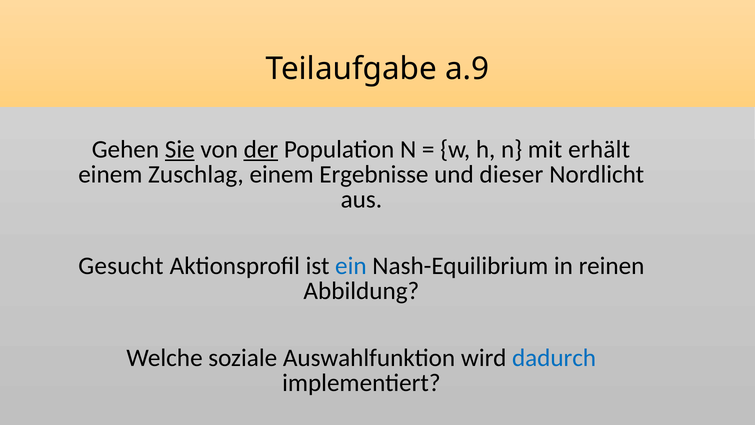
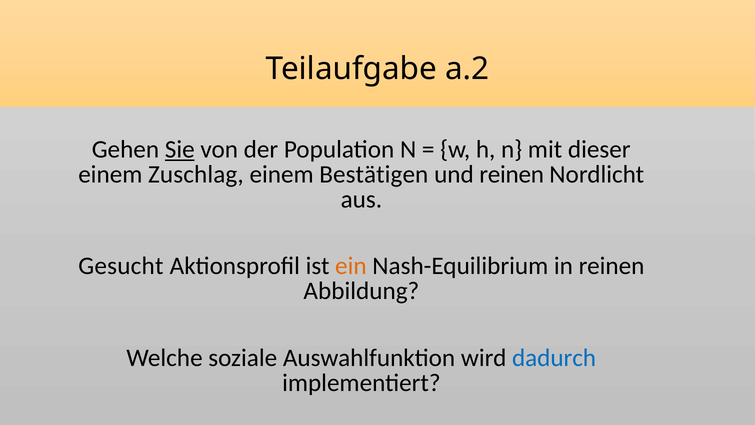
a.9: a.9 -> a.2 (467, 69)
der underline: present -> none (261, 149)
erhält: erhält -> dieser (599, 149)
Ergebnisse: Ergebnisse -> Bestätigen (374, 174)
und dieser: dieser -> reinen (512, 174)
ein colour: blue -> orange (351, 266)
